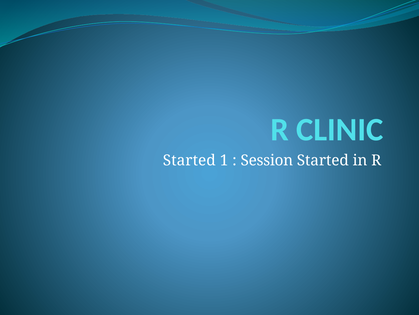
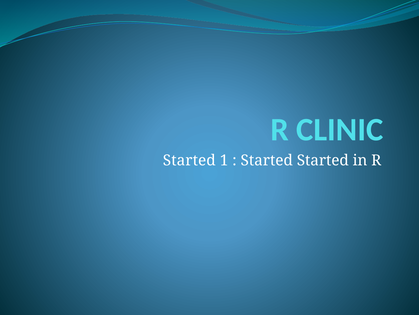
Session: Session -> Started (267, 160)
